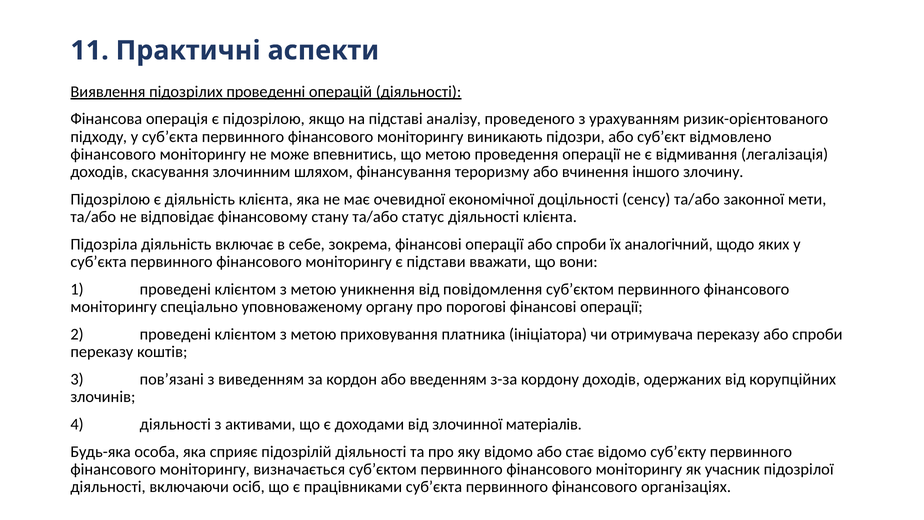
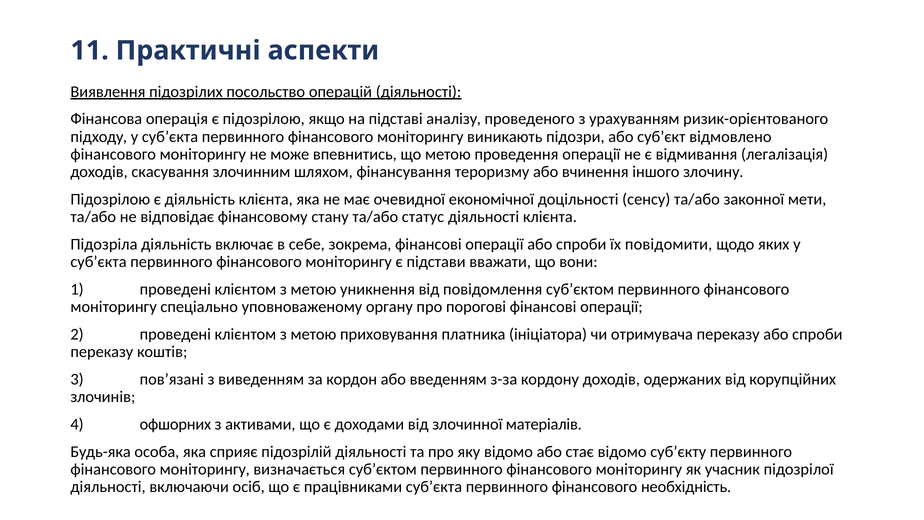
проведенні: проведенні -> посольство (266, 92)
аналогічний: аналогічний -> повідомити (669, 244)
4 діяльності: діяльності -> офшорних (175, 424)
організаціях: організаціях -> необхідність (686, 487)
